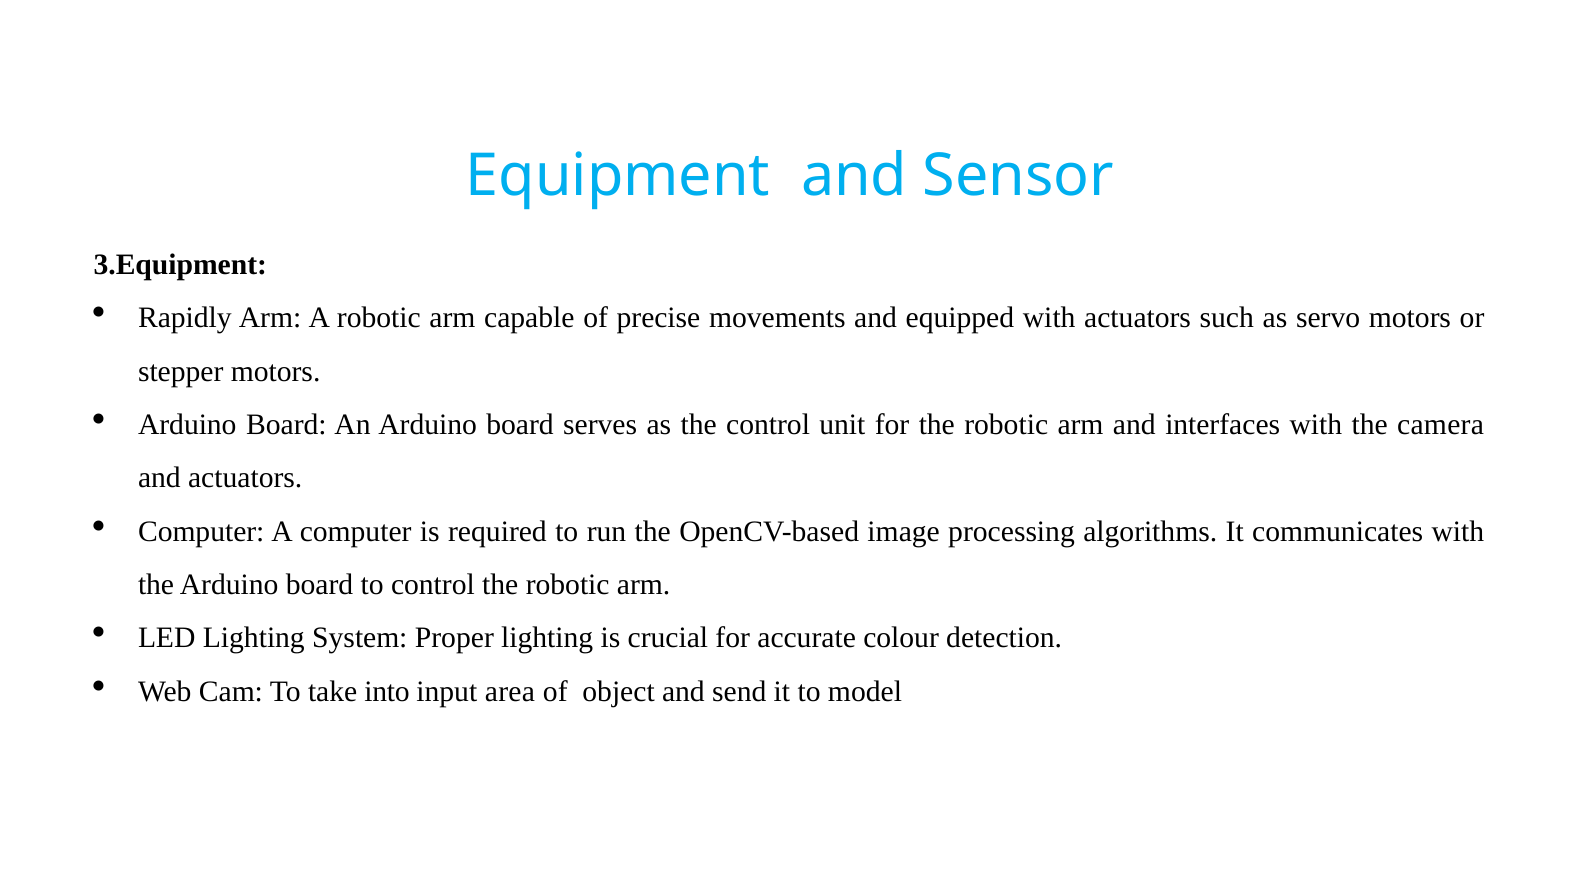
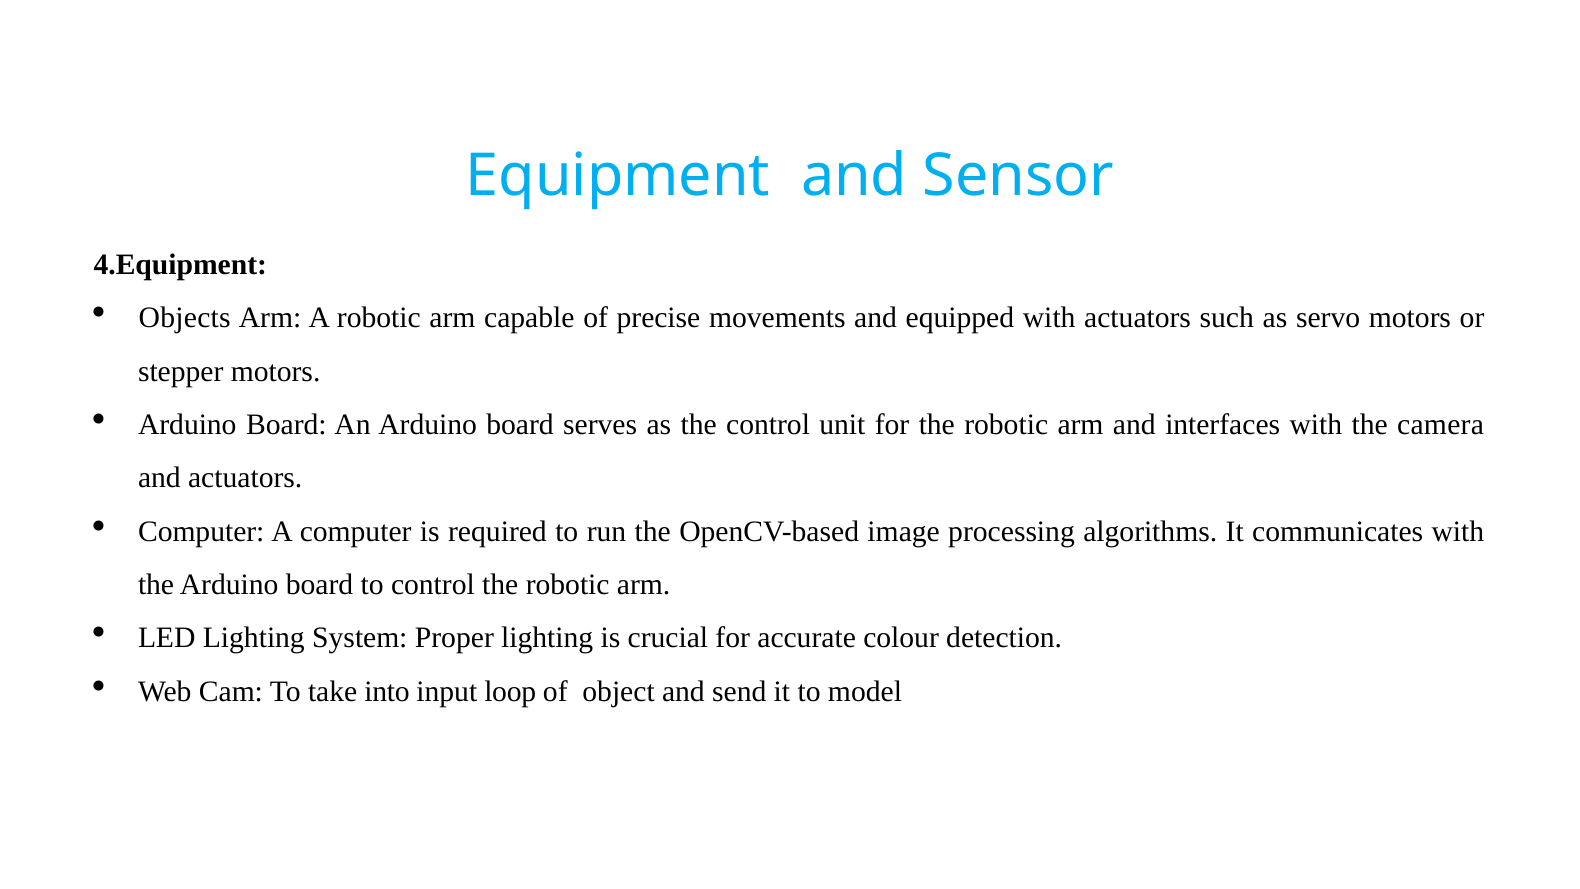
3.Equipment: 3.Equipment -> 4.Equipment (180, 264)
Rapidly: Rapidly -> Objects (185, 318)
area: area -> loop (510, 691)
